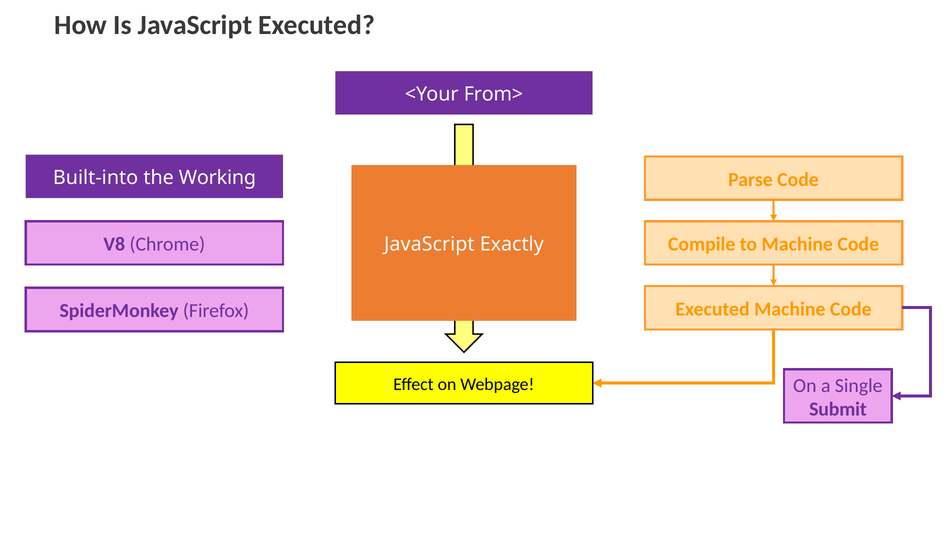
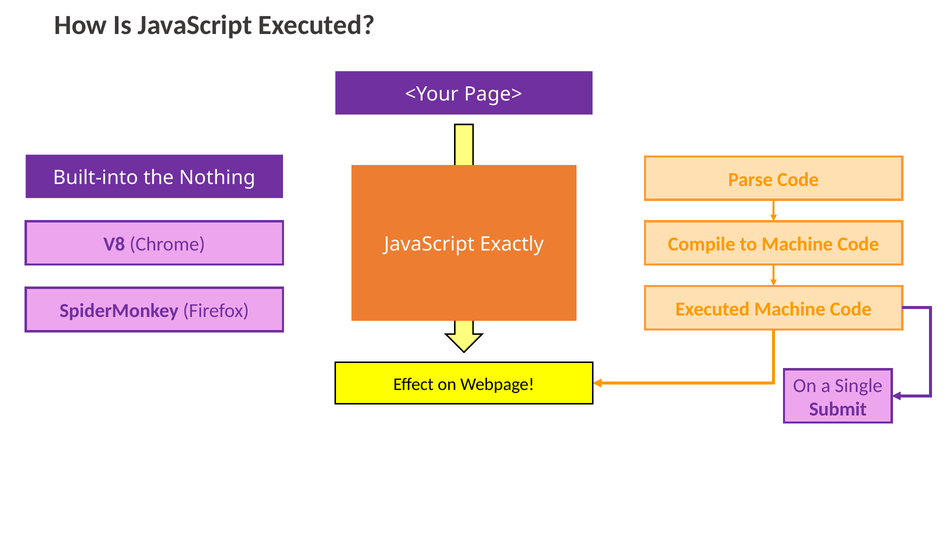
From>: From> -> Page> (493, 94)
Working: Working -> Nothing (217, 178)
